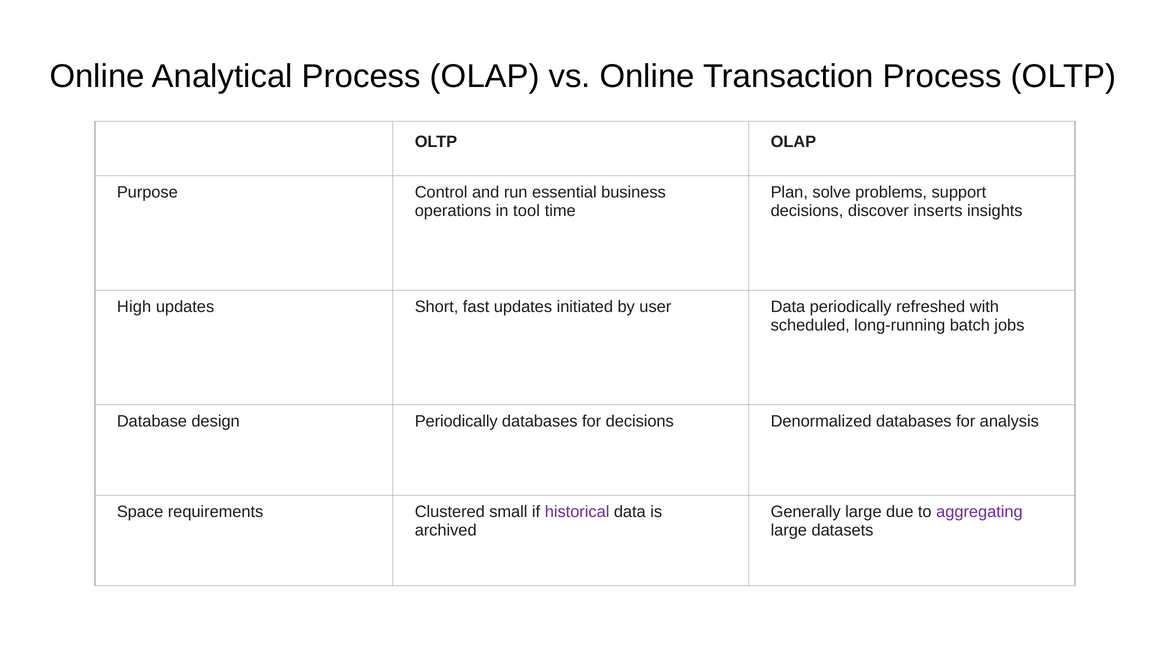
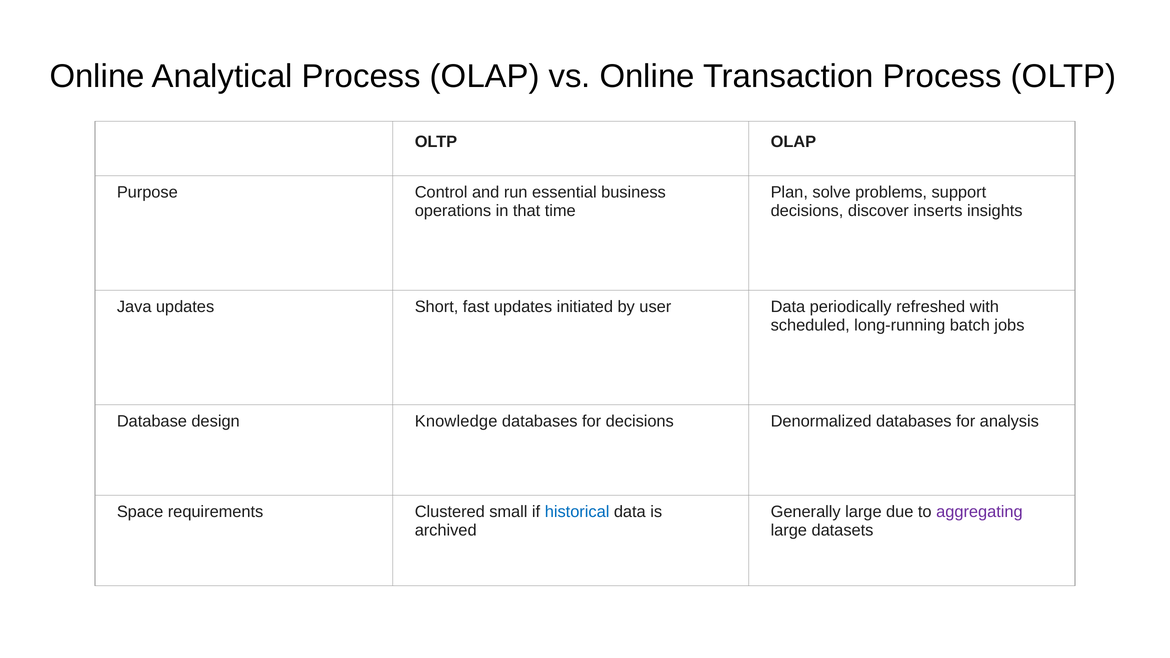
tool: tool -> that (527, 211)
High: High -> Java (134, 307)
design Periodically: Periodically -> Knowledge (456, 422)
historical colour: purple -> blue (577, 512)
